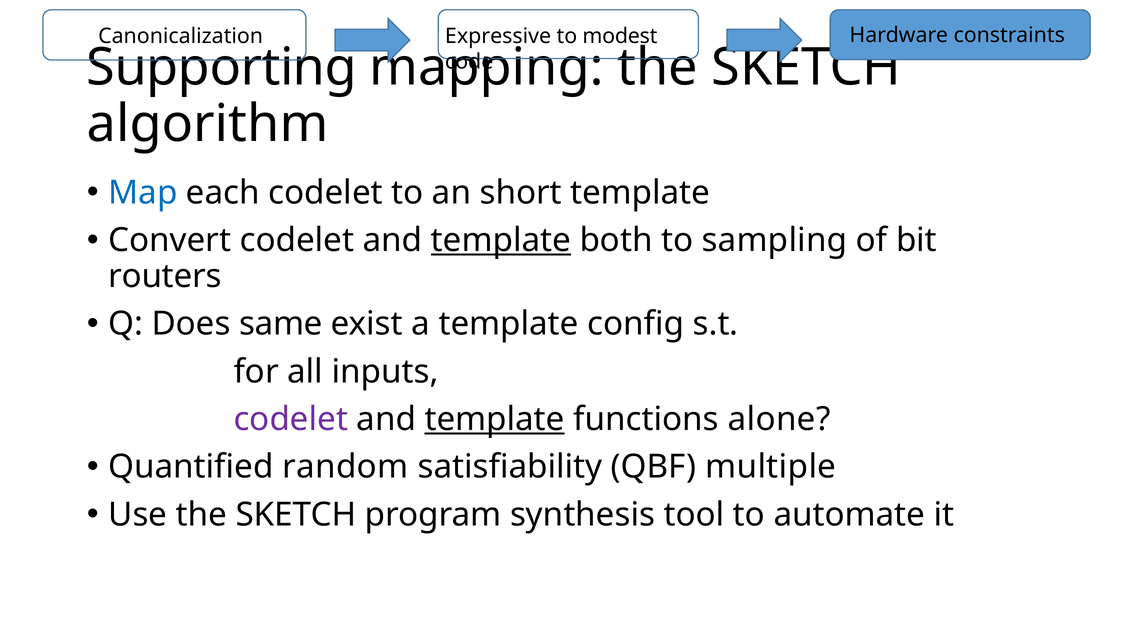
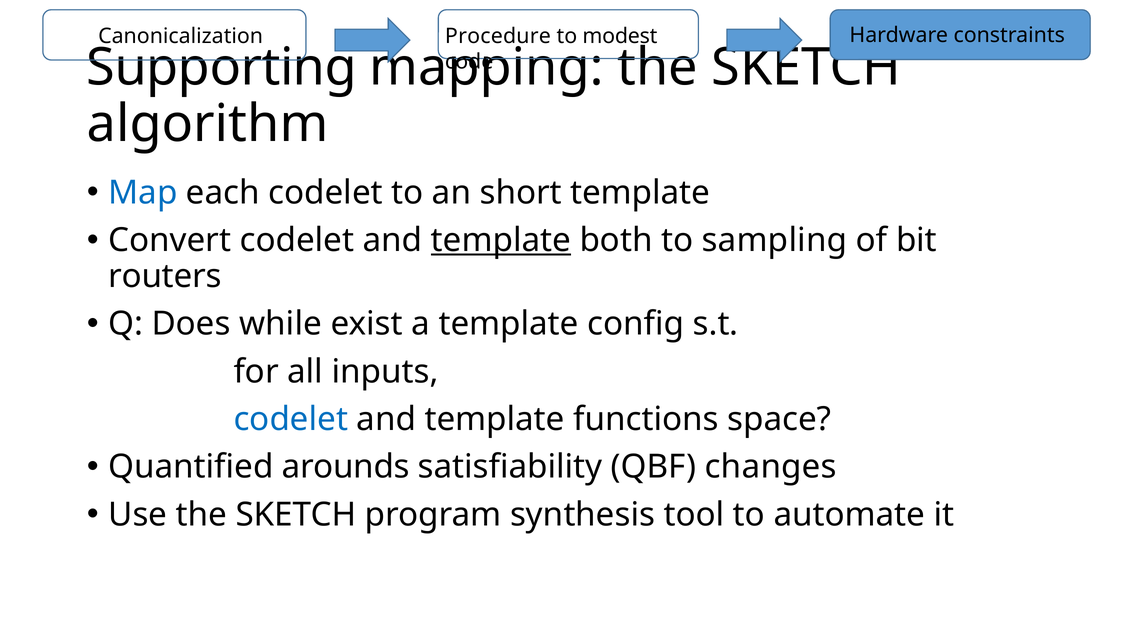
Expressive: Expressive -> Procedure (498, 36)
same: same -> while (281, 324)
codelet colour: purple -> blue (291, 419)
template underline: present -> none (495, 419)
alone: alone -> space (779, 419)
random: random -> arounds (346, 467)
multiple: multiple -> changes (771, 467)
